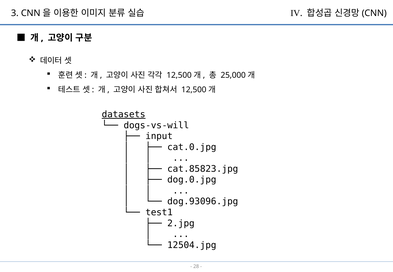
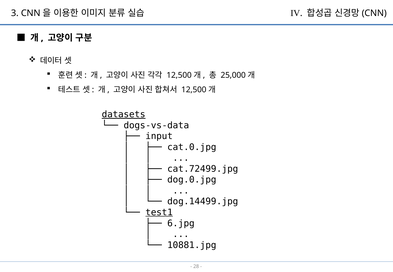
dogs-vs-will: dogs-vs-will -> dogs-vs-data (156, 125)
cat.85823.jpg: cat.85823.jpg -> cat.72499.jpg (203, 169)
dog.93096.jpg: dog.93096.jpg -> dog.14499.jpg (203, 202)
test1 underline: none -> present (159, 212)
2.jpg: 2.jpg -> 6.jpg (181, 223)
12504.jpg: 12504.jpg -> 10881.jpg (192, 245)
